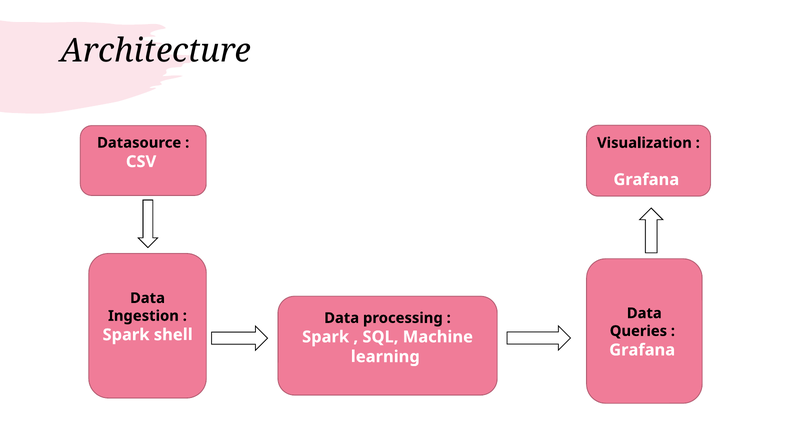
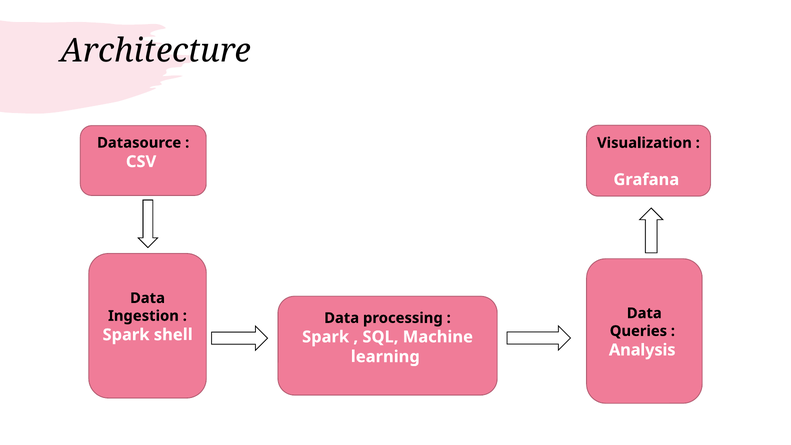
Grafana: Grafana -> Analysis (642, 350)
